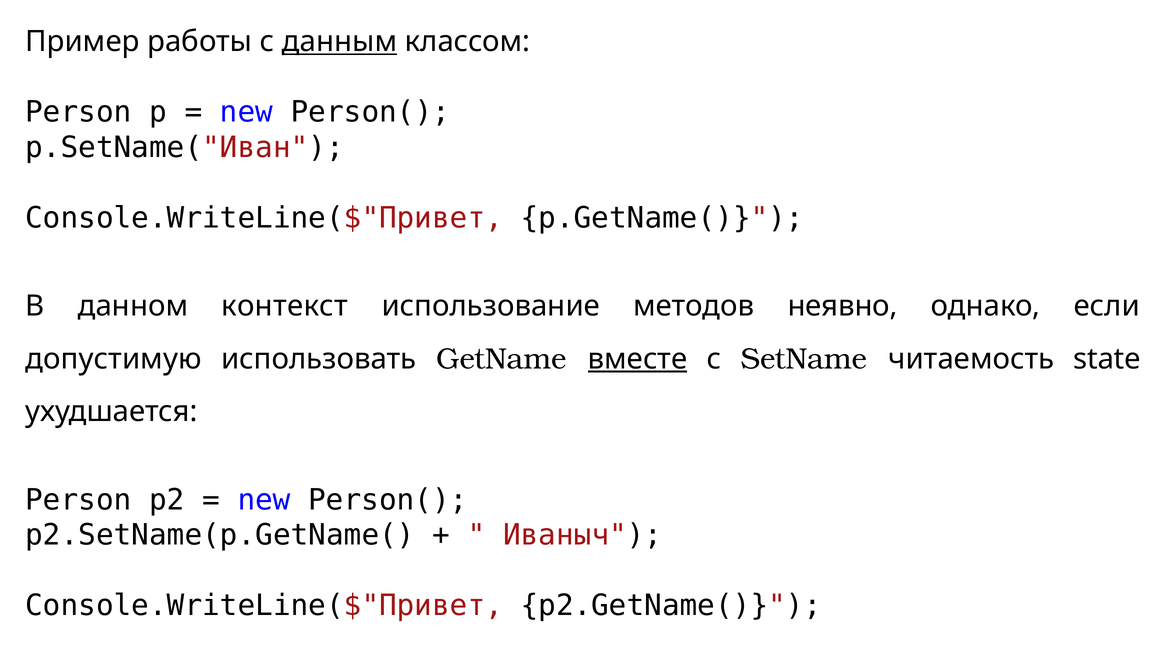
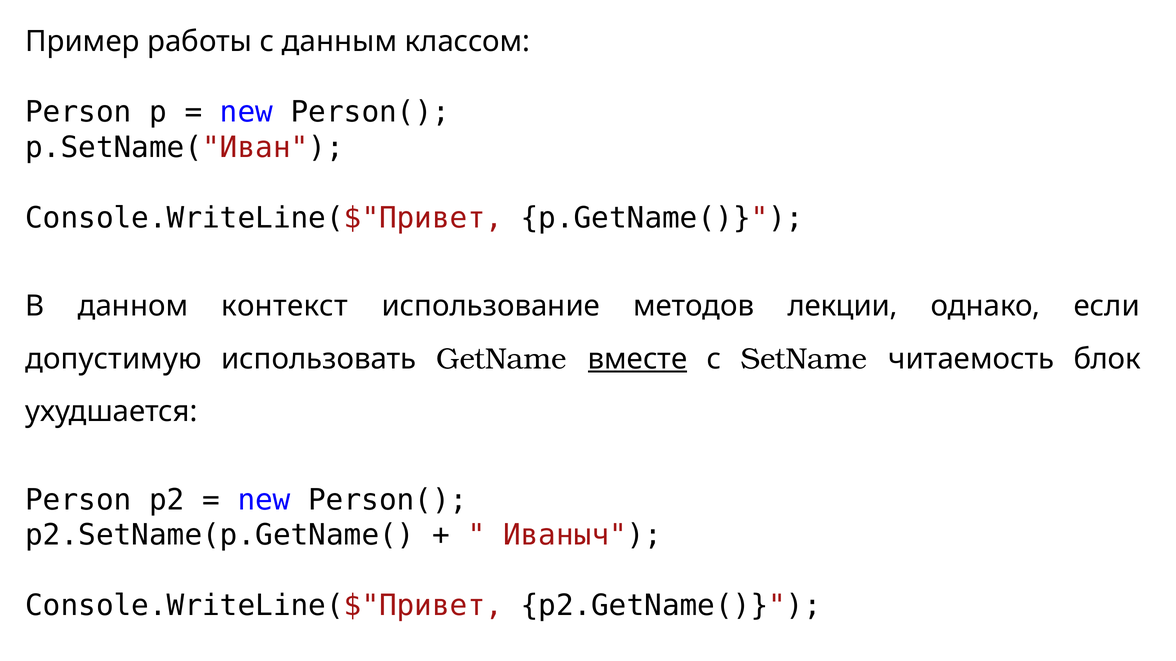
данным underline: present -> none (340, 42)
неявно: неявно -> лекции (843, 306)
state: state -> блок (1107, 359)
